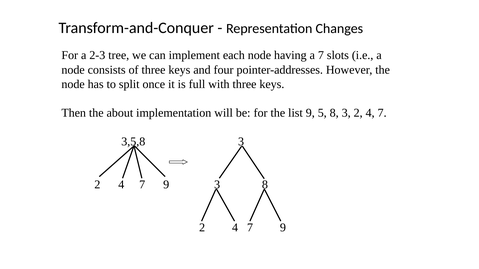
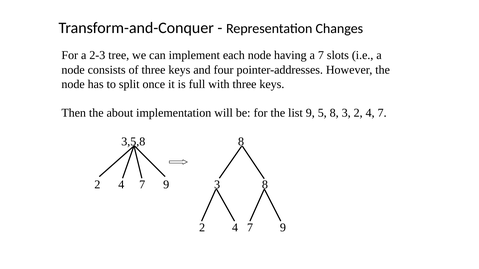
3,5,8 3: 3 -> 8 (241, 142)
